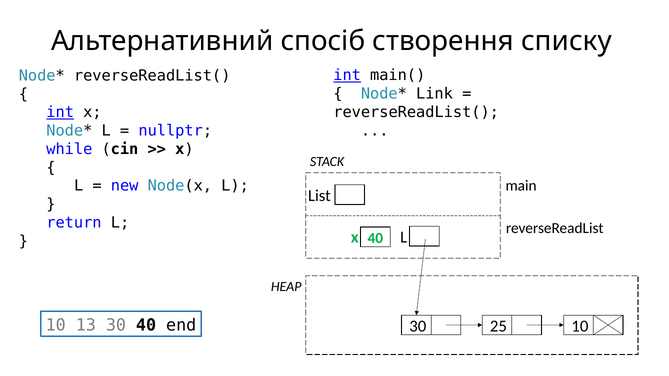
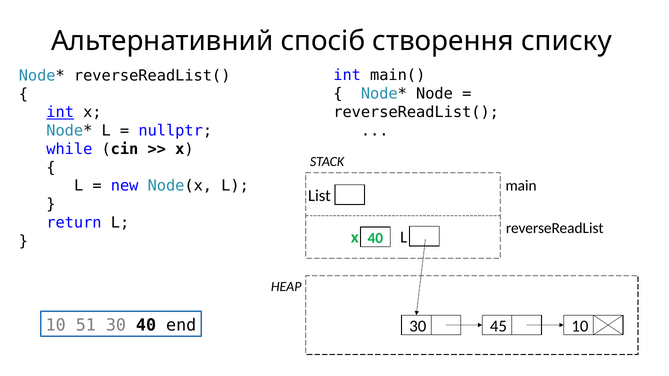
int underline: present -> none (347, 75)
Link: Link -> Node (434, 94)
13: 13 -> 51 (86, 325)
25: 25 -> 45 (498, 326)
